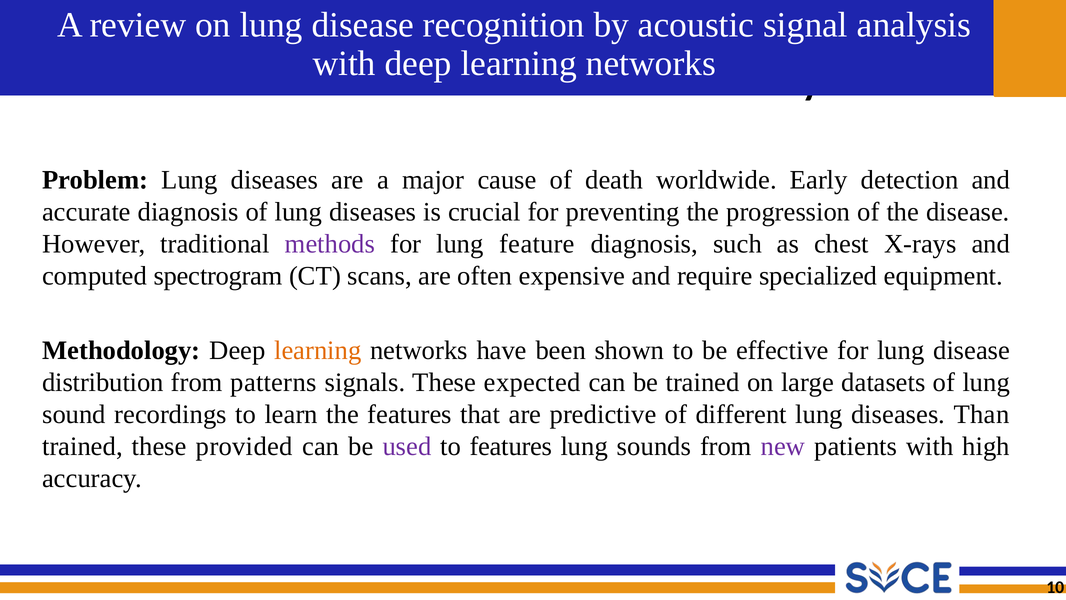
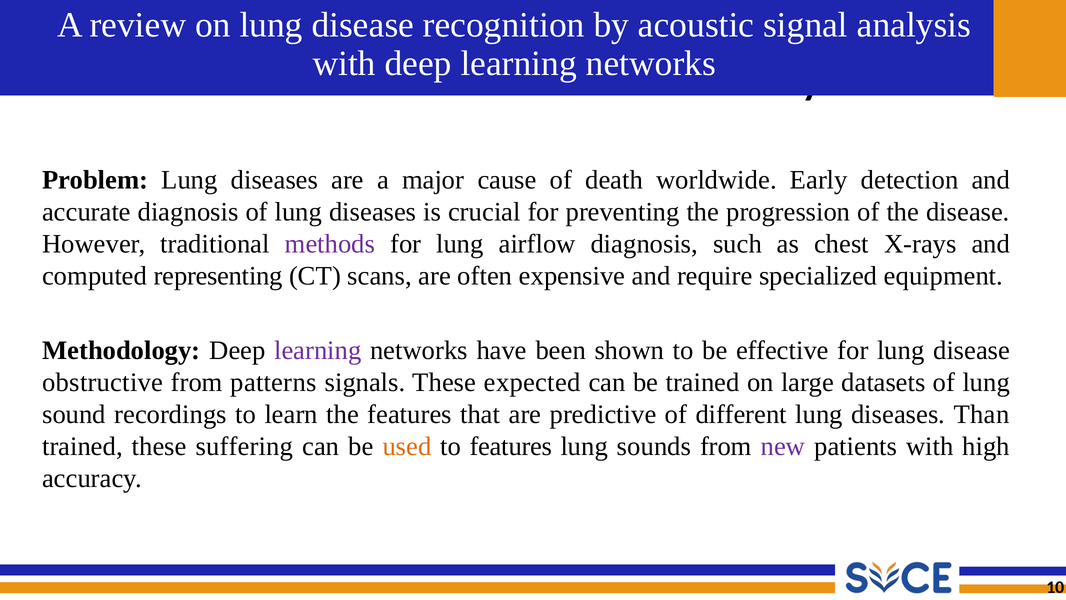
feature: feature -> airflow (537, 244)
spectrogram: spectrogram -> representing (218, 276)
learning colour: orange -> purple (318, 350)
distribution: distribution -> obstructive (103, 382)
provided: provided -> suffering (244, 446)
used colour: purple -> orange (407, 446)
